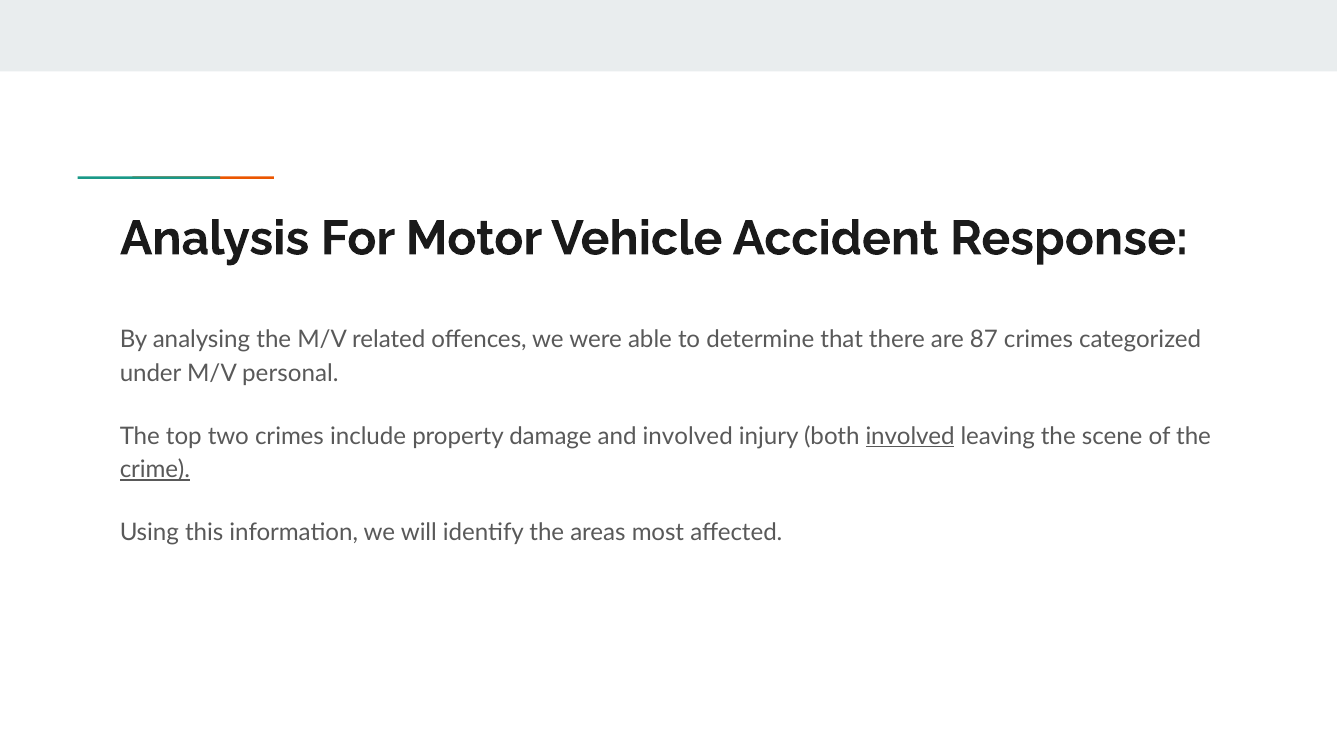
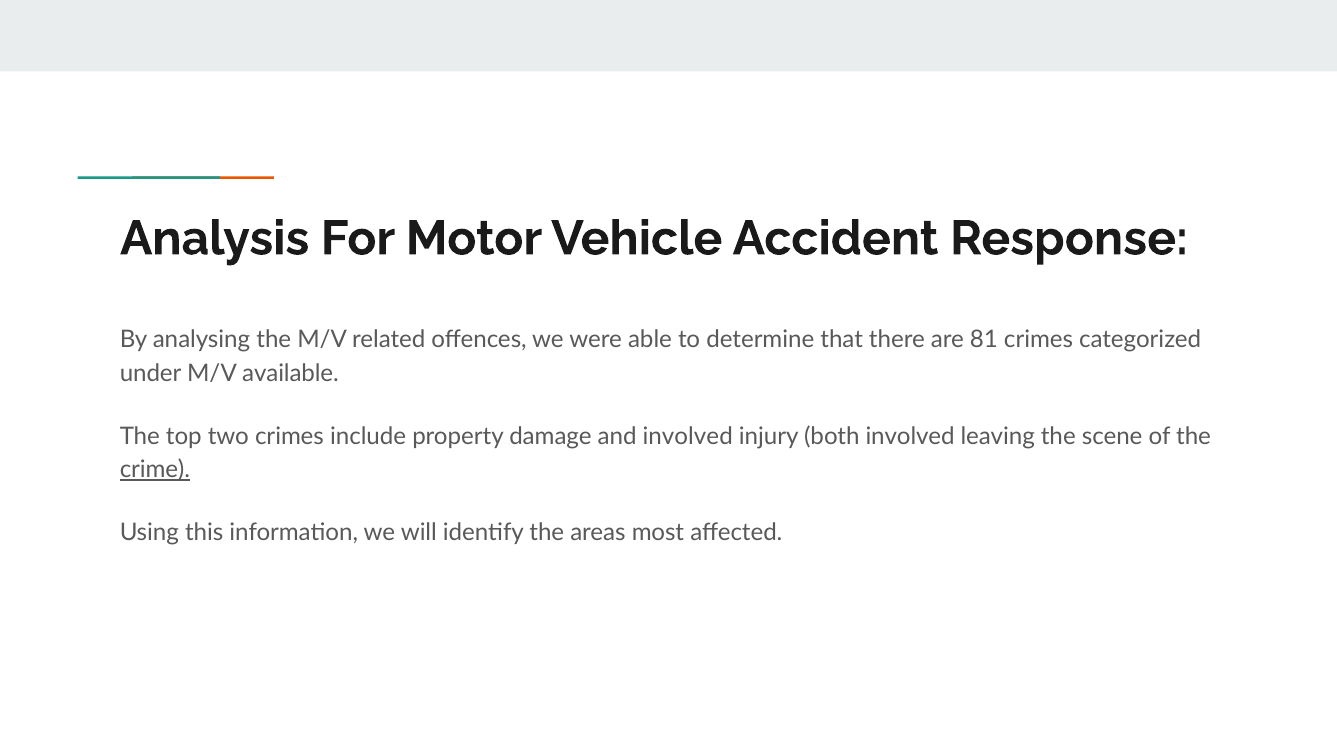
87: 87 -> 81 (984, 340)
personal: personal -> available (290, 373)
involved underline: present -> none (910, 436)
